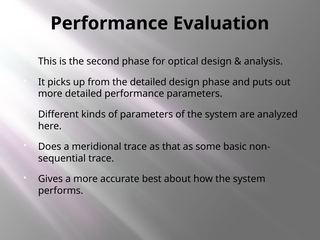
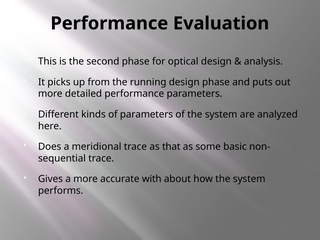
the detailed: detailed -> running (148, 82)
best: best -> with (152, 179)
